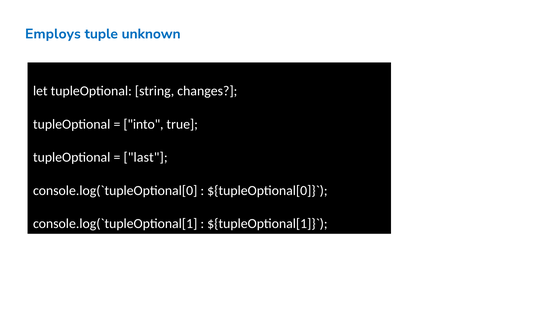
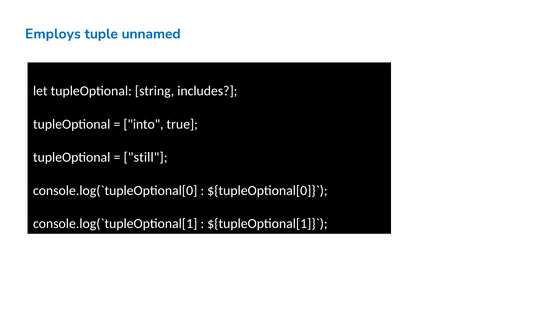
unknown: unknown -> unnamed (151, 34)
changes: changes -> includes (207, 91)
last: last -> still (146, 157)
